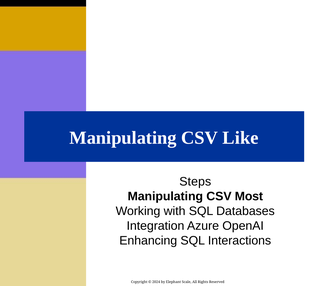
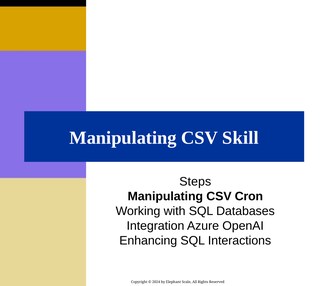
Like: Like -> Skill (240, 138)
Most: Most -> Cron (249, 196)
